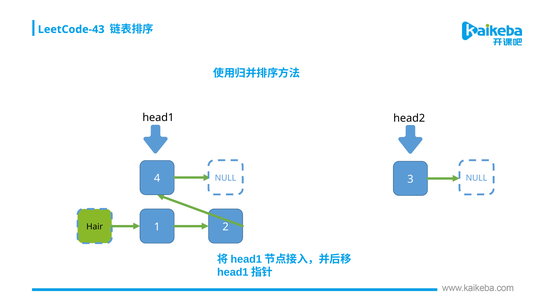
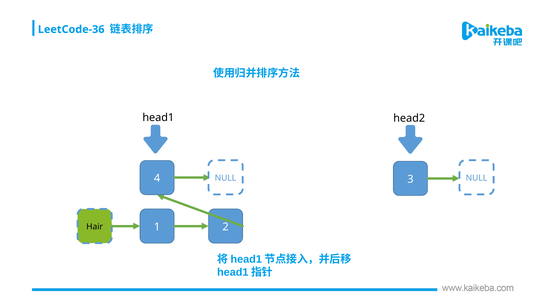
LeetCode-43: LeetCode-43 -> LeetCode-36 (71, 29)
